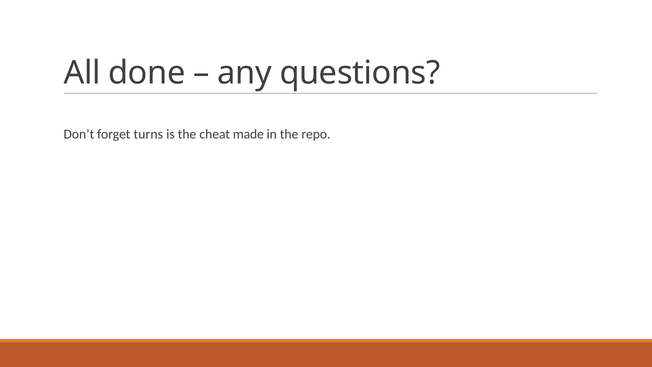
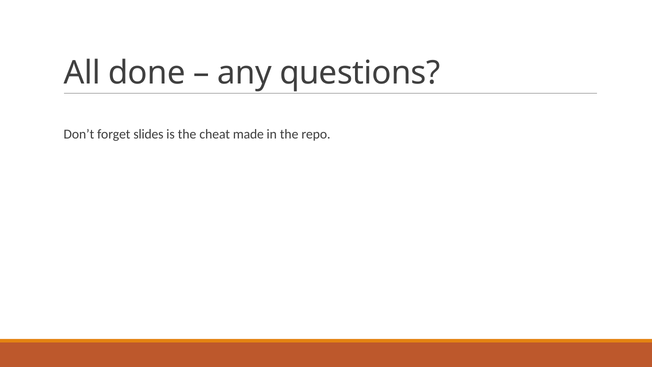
turns: turns -> slides (148, 134)
